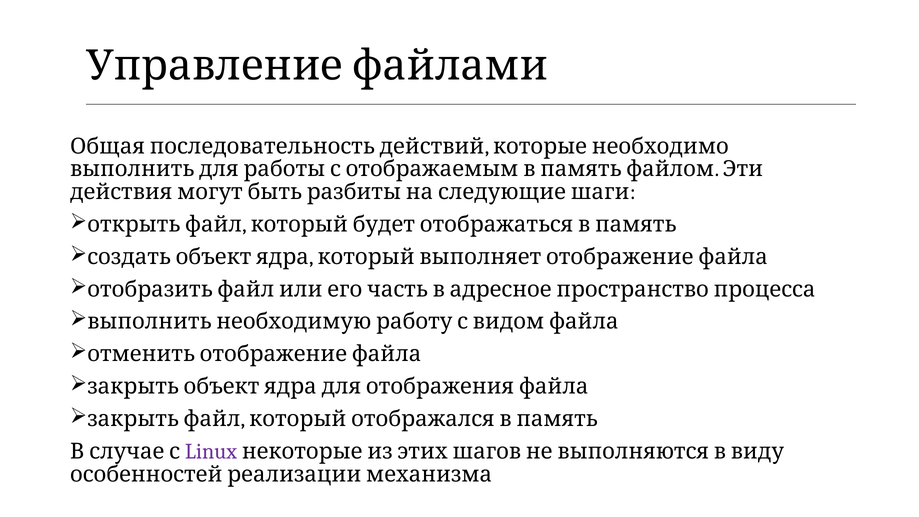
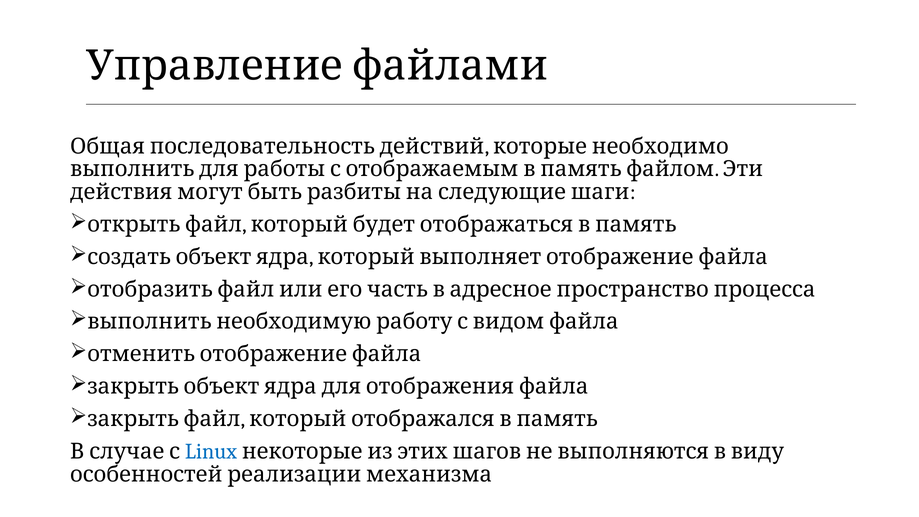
Linux colour: purple -> blue (211, 451)
